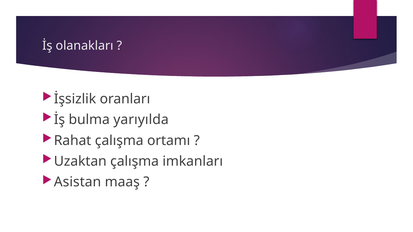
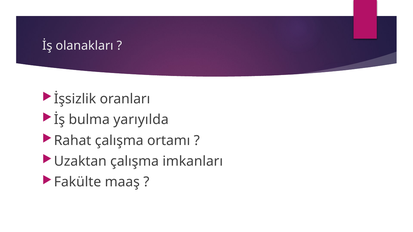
Asistan: Asistan -> Fakülte (78, 182)
